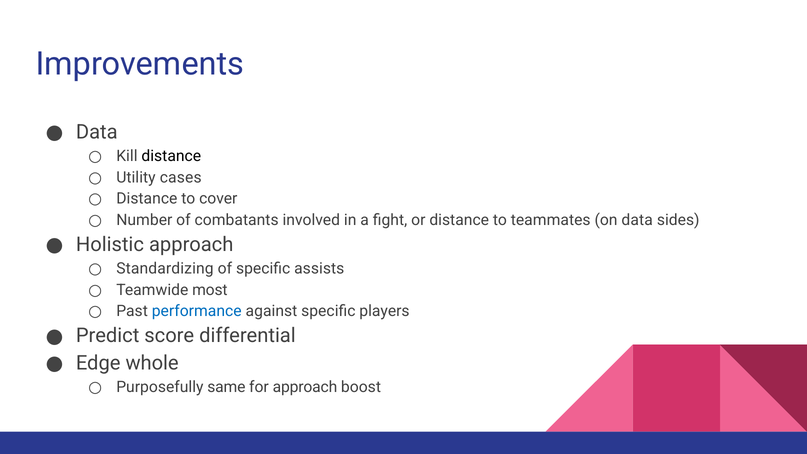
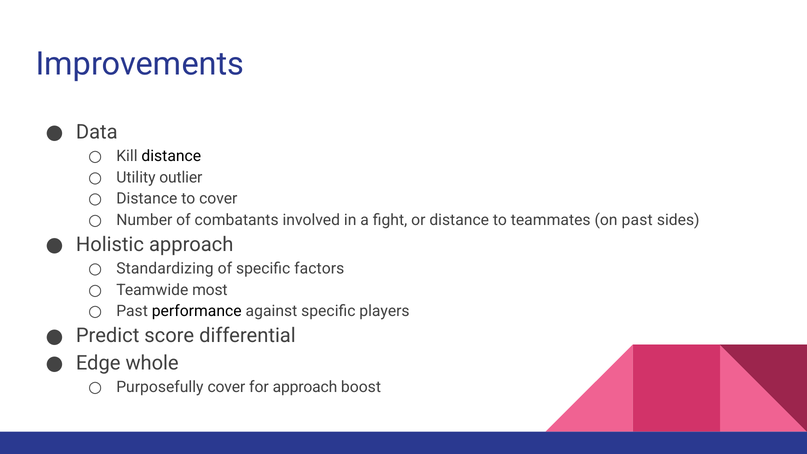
cases: cases -> outlier (181, 177)
on data: data -> past (637, 220)
assists: assists -> factors (319, 269)
performance colour: blue -> black (197, 311)
Purposefully same: same -> cover (226, 387)
